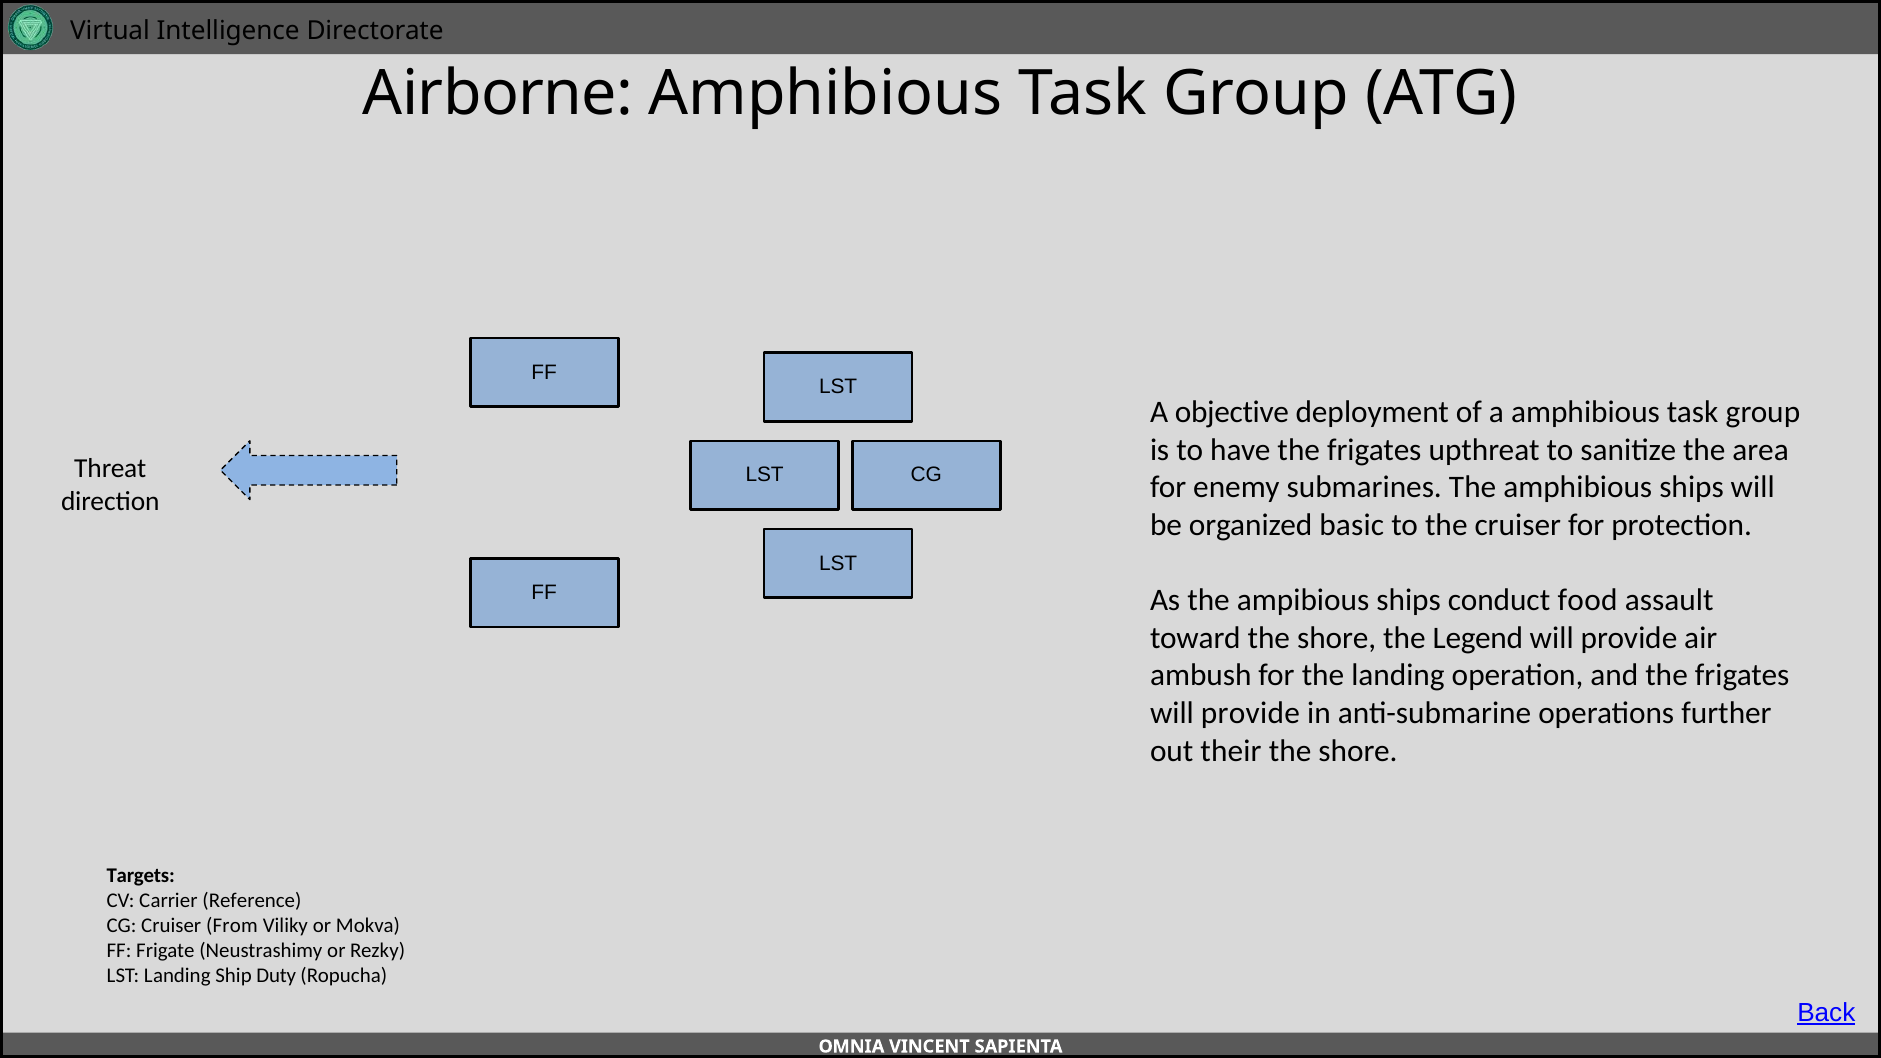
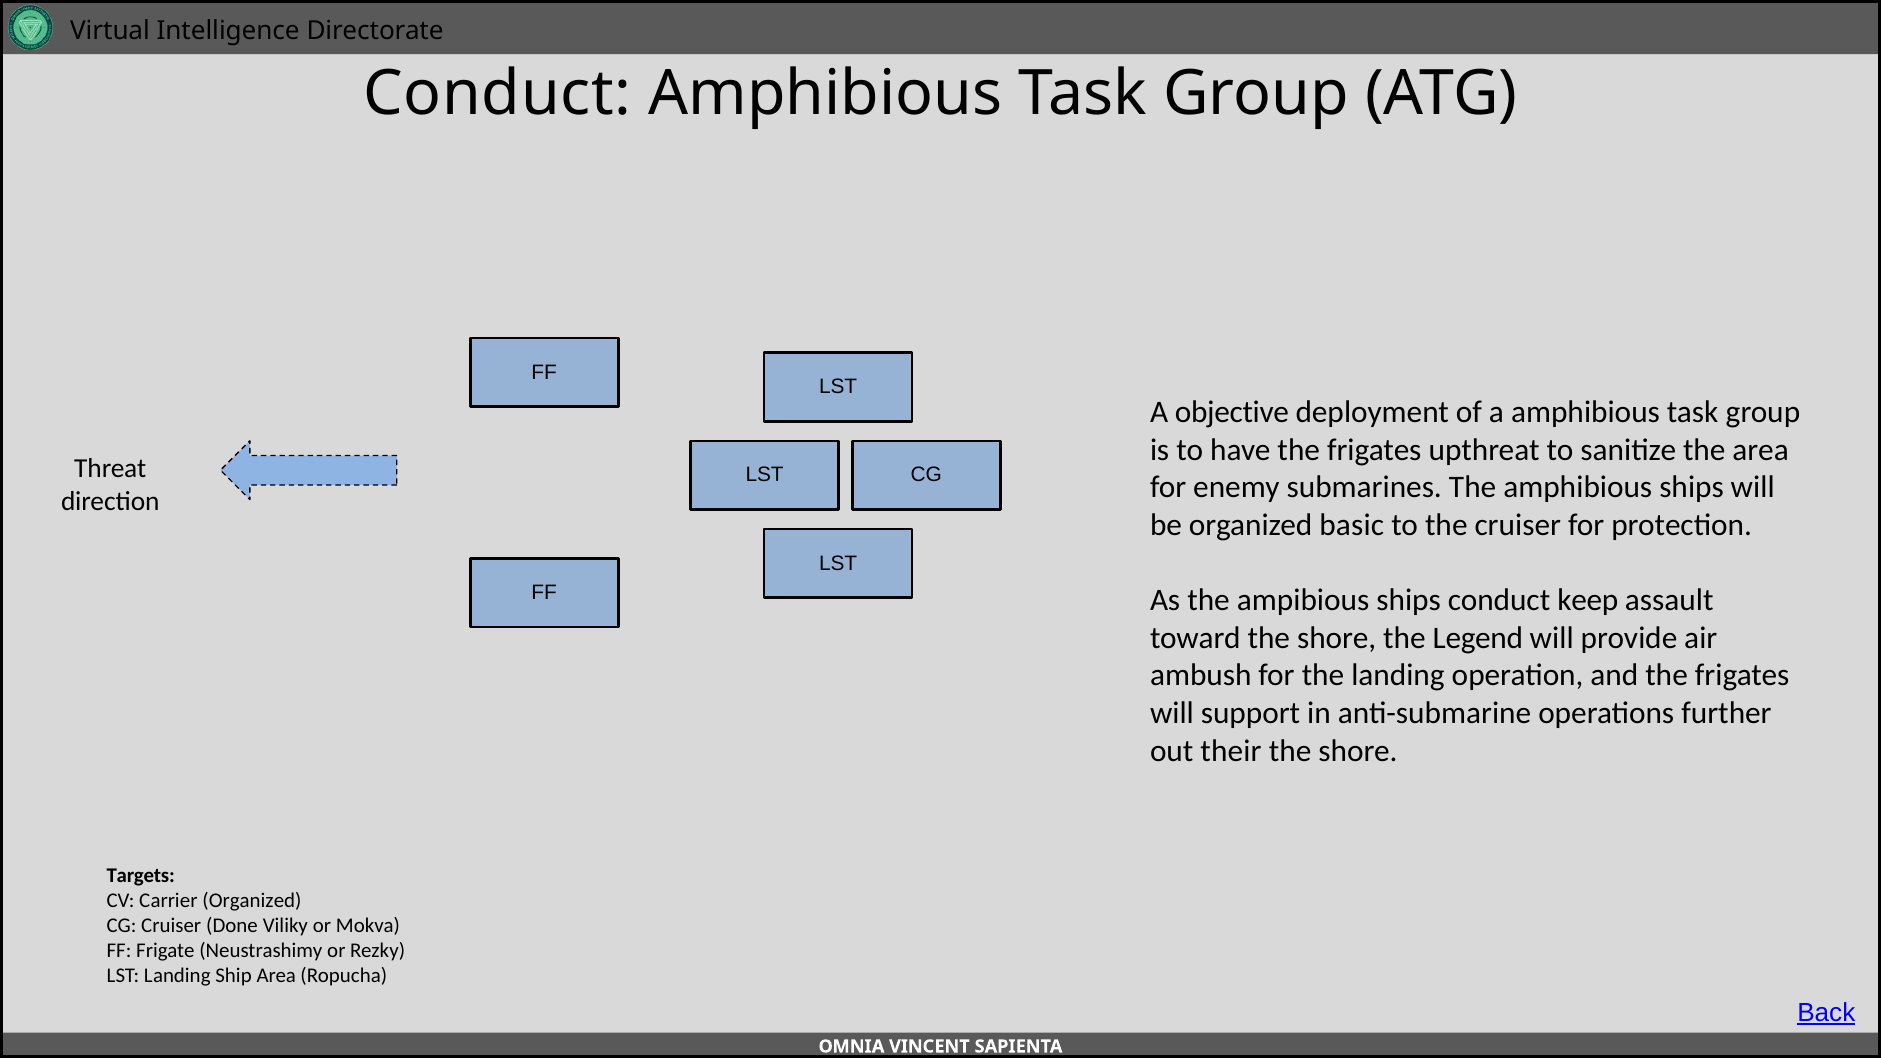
Airborne: Airborne -> Conduct (497, 94)
food: food -> keep (1588, 600)
provide: provide -> support (1250, 713)
Carrier Reference: Reference -> Organized (252, 901)
From: From -> Done (232, 926)
Ship Duty: Duty -> Area (276, 976)
